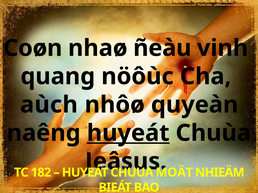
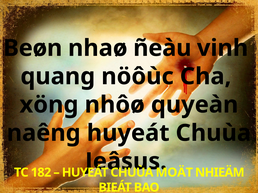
Coøn: Coøn -> Beøn (33, 48)
aùch: aùch -> xöng (49, 105)
huyeát underline: present -> none (128, 133)
